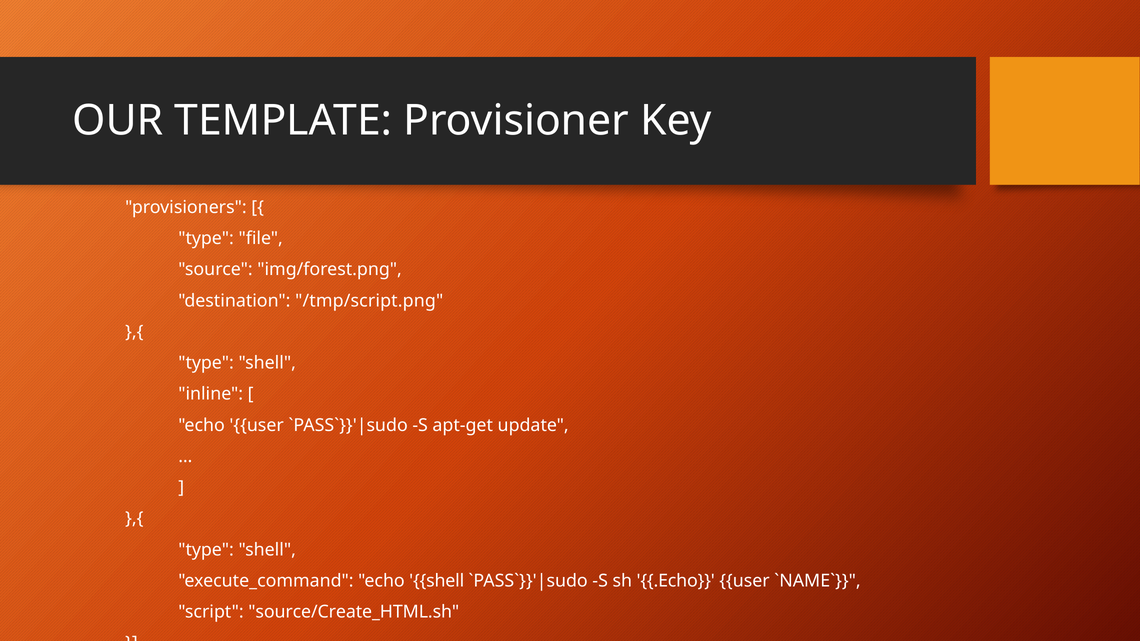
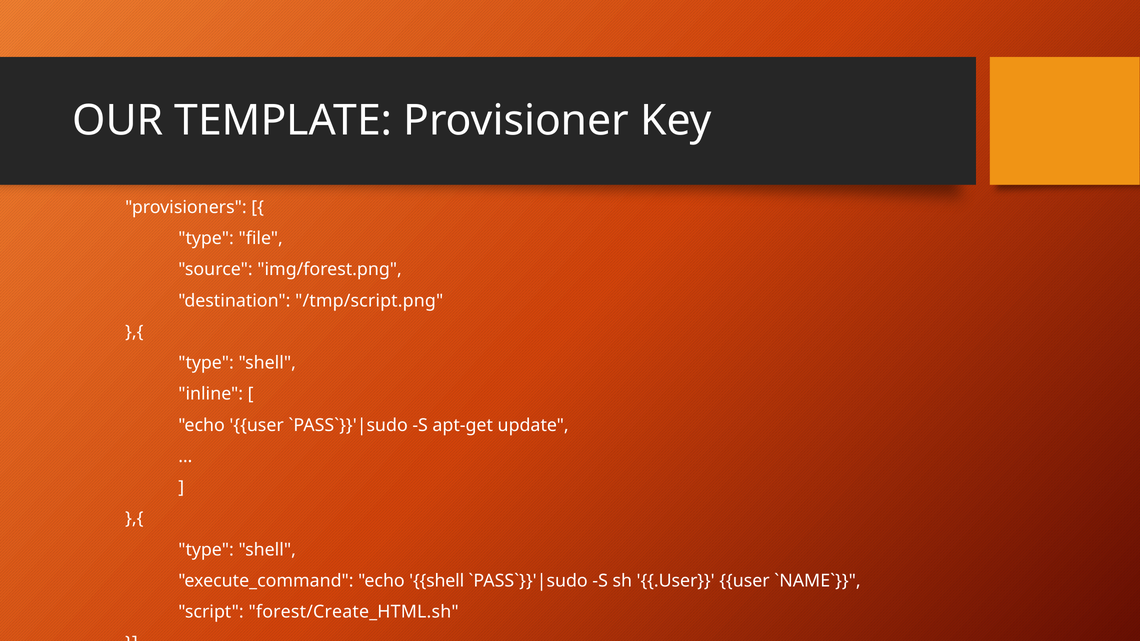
.Echo: .Echo -> .User (676, 581)
source/Create_HTML.sh: source/Create_HTML.sh -> forest/Create_HTML.sh (354, 612)
